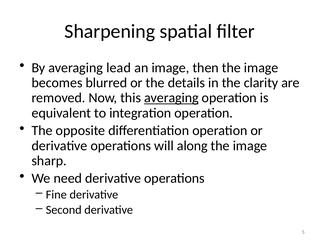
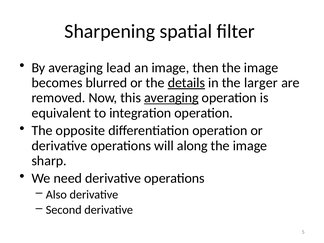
details underline: none -> present (186, 83)
clarity: clarity -> larger (261, 83)
Fine: Fine -> Also (56, 195)
